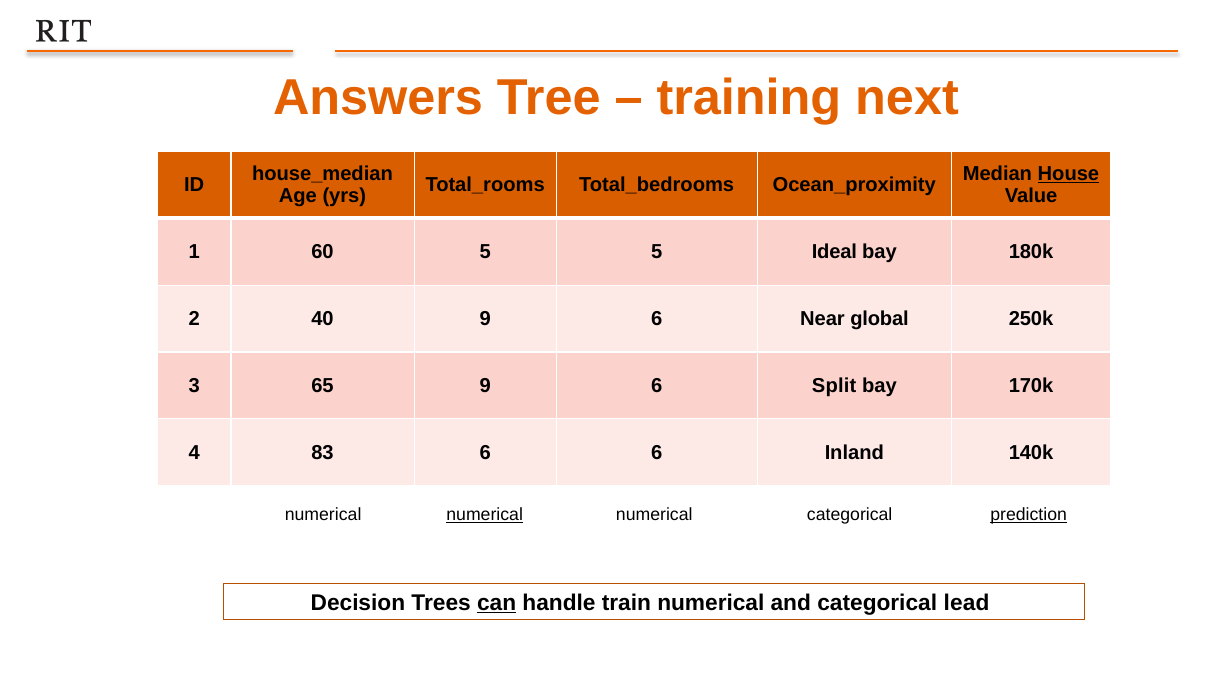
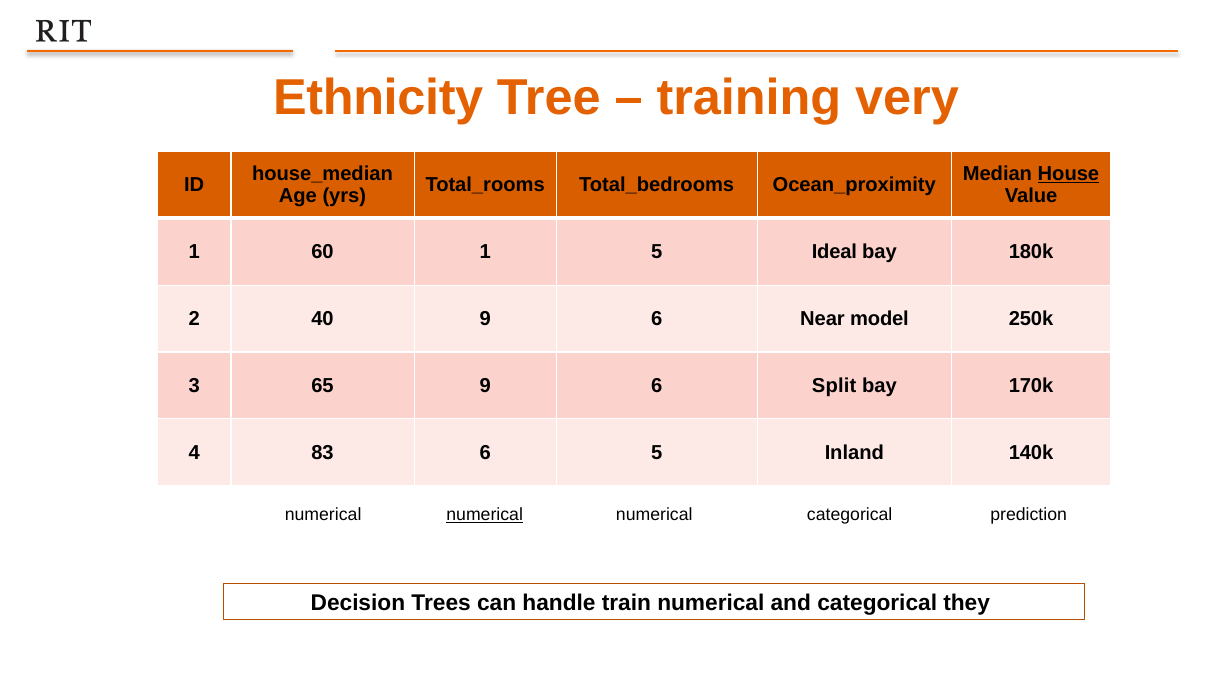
Answers: Answers -> Ethnicity (378, 98)
next: next -> very (907, 98)
60 5: 5 -> 1 (485, 252)
global: global -> model (879, 319)
6 6: 6 -> 5 (657, 453)
prediction underline: present -> none (1029, 515)
can underline: present -> none (497, 603)
lead: lead -> they (967, 603)
